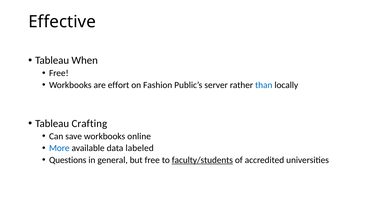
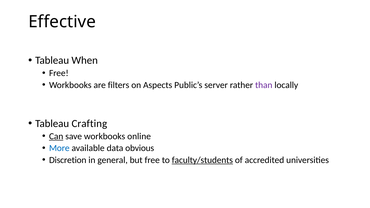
effort: effort -> filters (119, 85)
Fashion: Fashion -> Aspects (158, 85)
than colour: blue -> purple (264, 85)
Can underline: none -> present (56, 136)
labeled: labeled -> obvious (140, 148)
Questions: Questions -> Discretion (68, 160)
